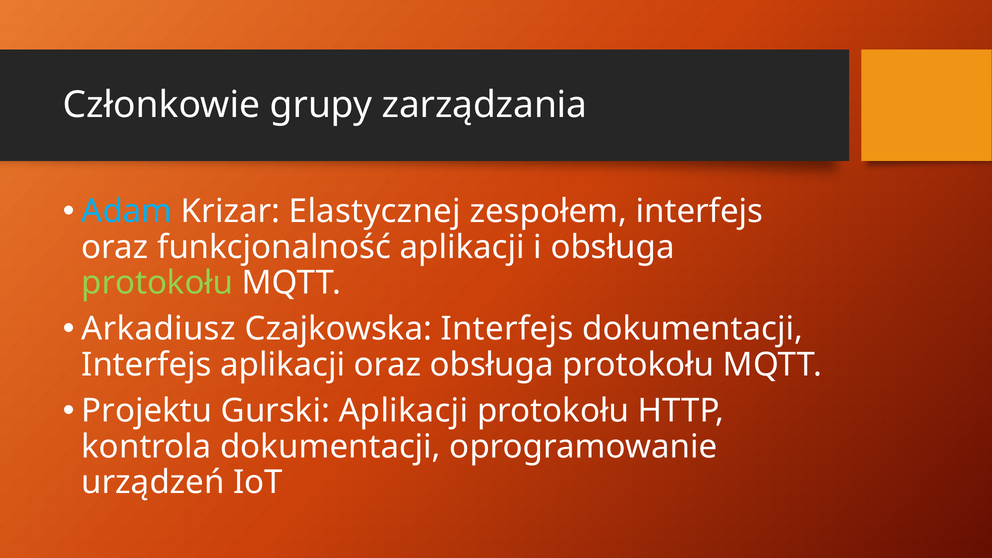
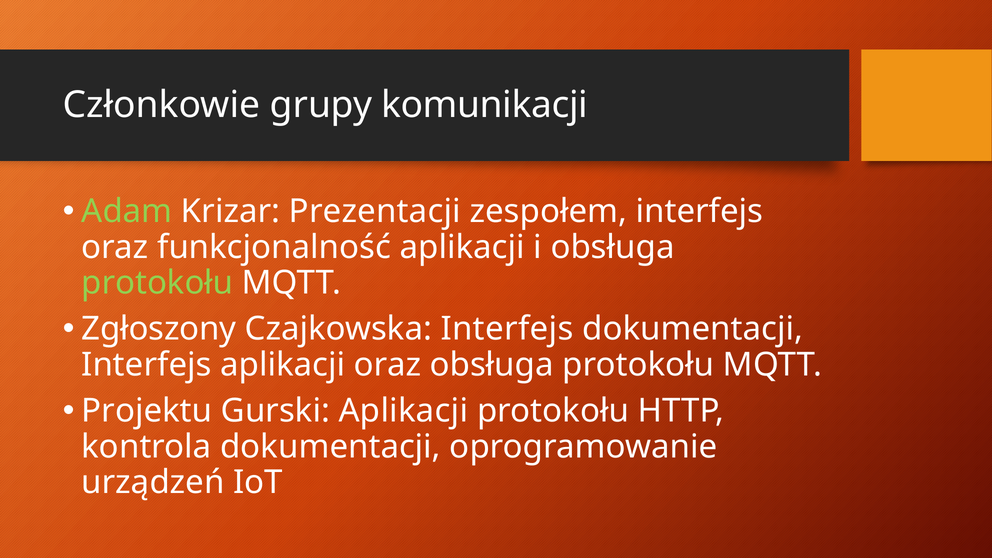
zarządzania: zarządzania -> komunikacji (485, 105)
Adam colour: light blue -> light green (127, 212)
Elastycznej: Elastycznej -> Prezentacji (375, 212)
Arkadiusz: Arkadiusz -> Zgłoszony (159, 329)
